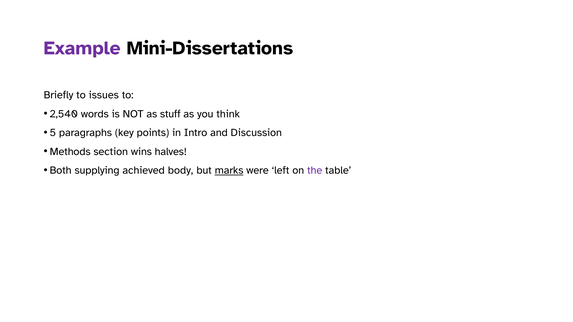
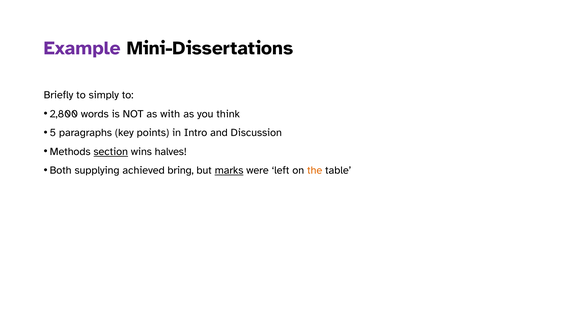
issues: issues -> simply (104, 95)
2,540: 2,540 -> 2,800 (64, 114)
stuff: stuff -> with (170, 114)
section underline: none -> present (111, 152)
body: body -> bring (181, 171)
the colour: purple -> orange (315, 171)
